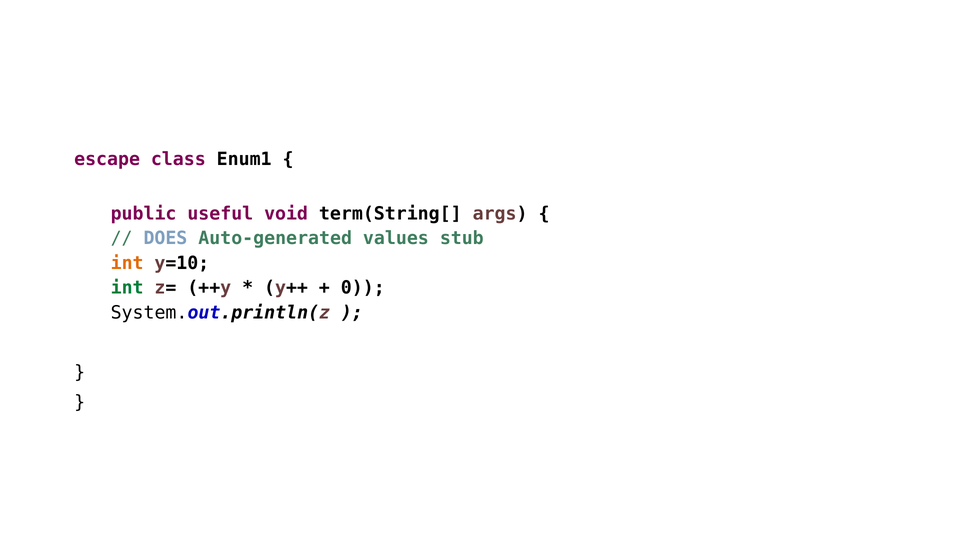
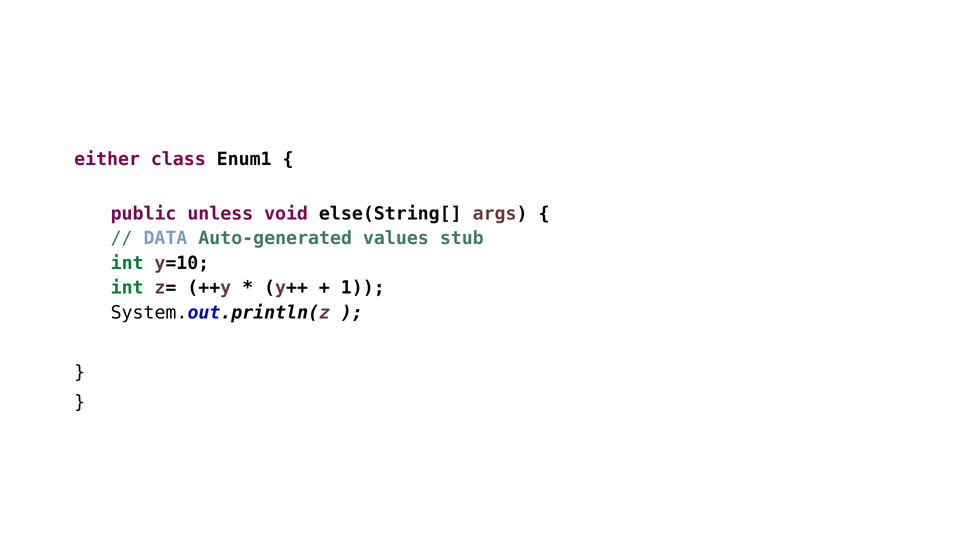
escape: escape -> either (107, 159)
useful: useful -> unless (220, 214)
term(String[: term(String[ -> else(String[ (390, 214)
DOES: DOES -> DATA (165, 238)
int colour: orange -> green (127, 263)
0: 0 -> 1 (363, 288)
